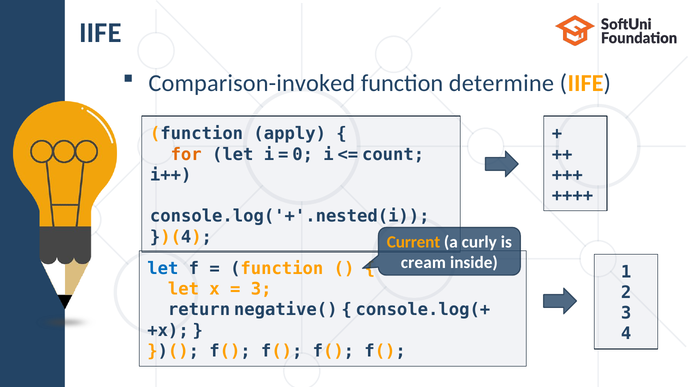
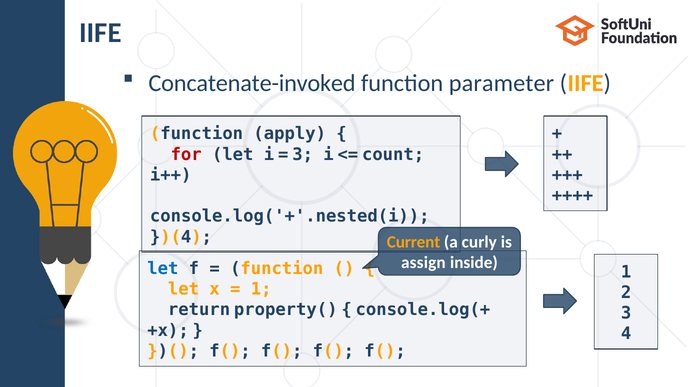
Comparison-invoked: Comparison-invoked -> Concatenate-invoked (252, 83)
determine: determine -> parameter (501, 83)
for colour: orange -> red (186, 154)
0: 0 -> 3 (303, 154)
cream: cream -> assign (423, 263)
3: 3 -> 1 (261, 289)
negative(: negative( -> property( (286, 310)
